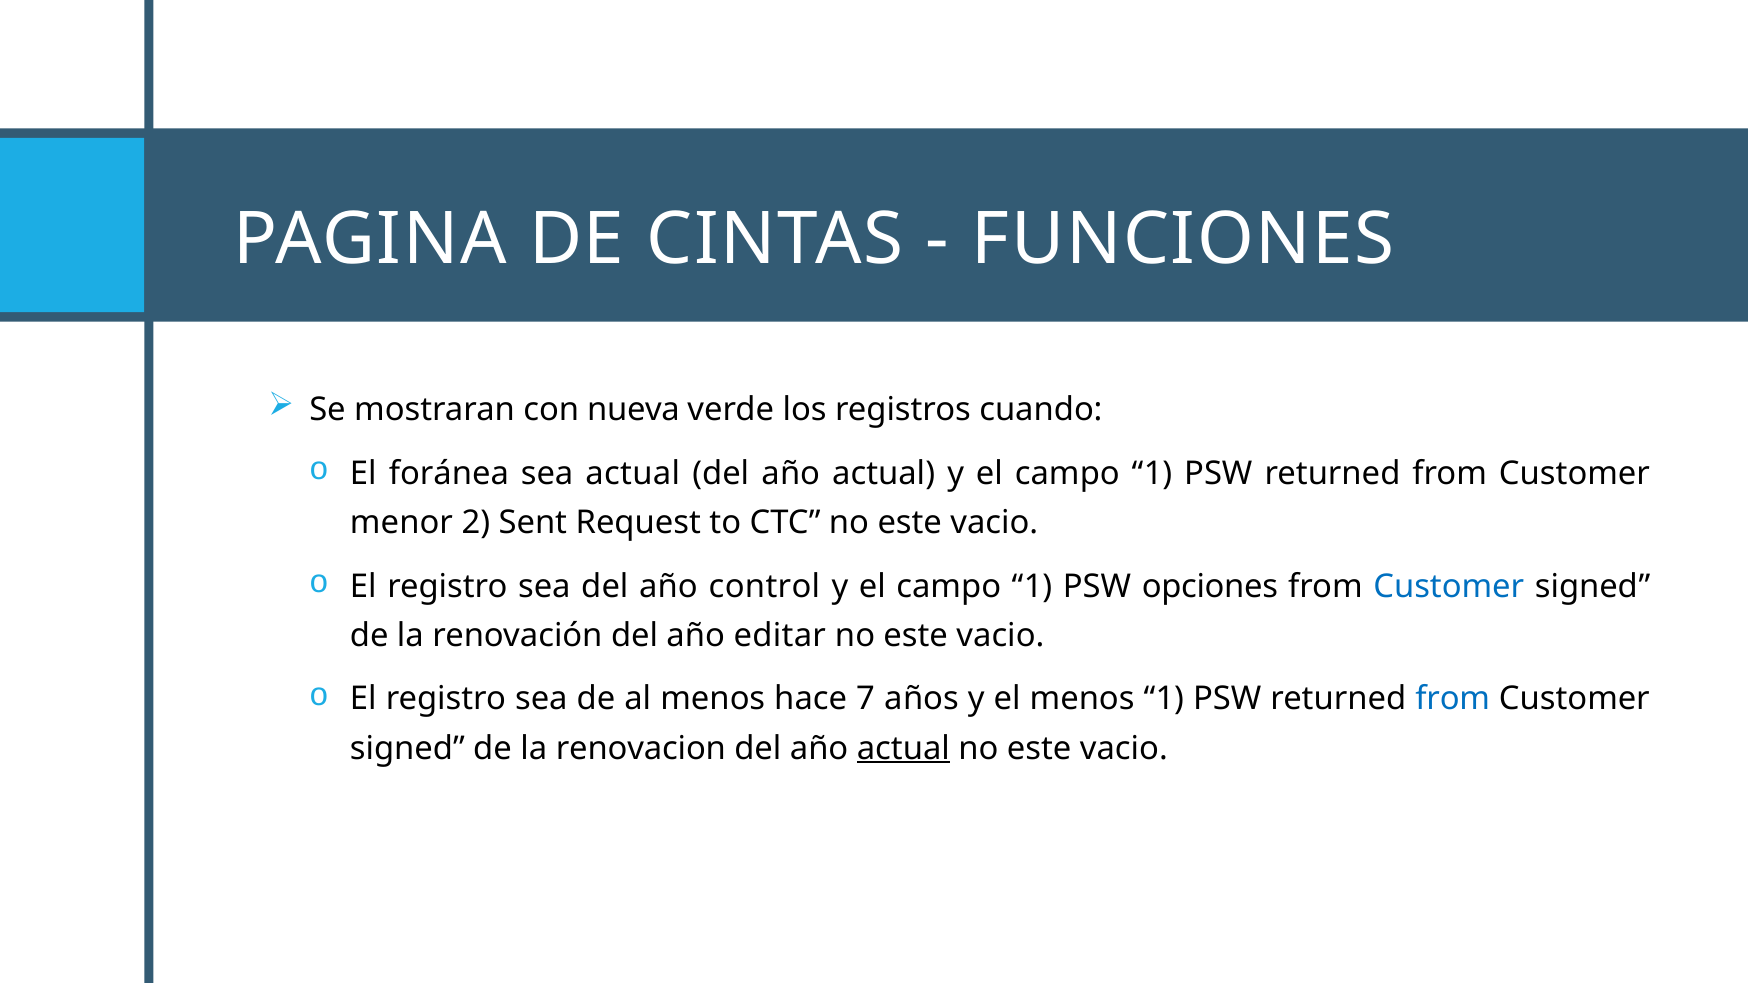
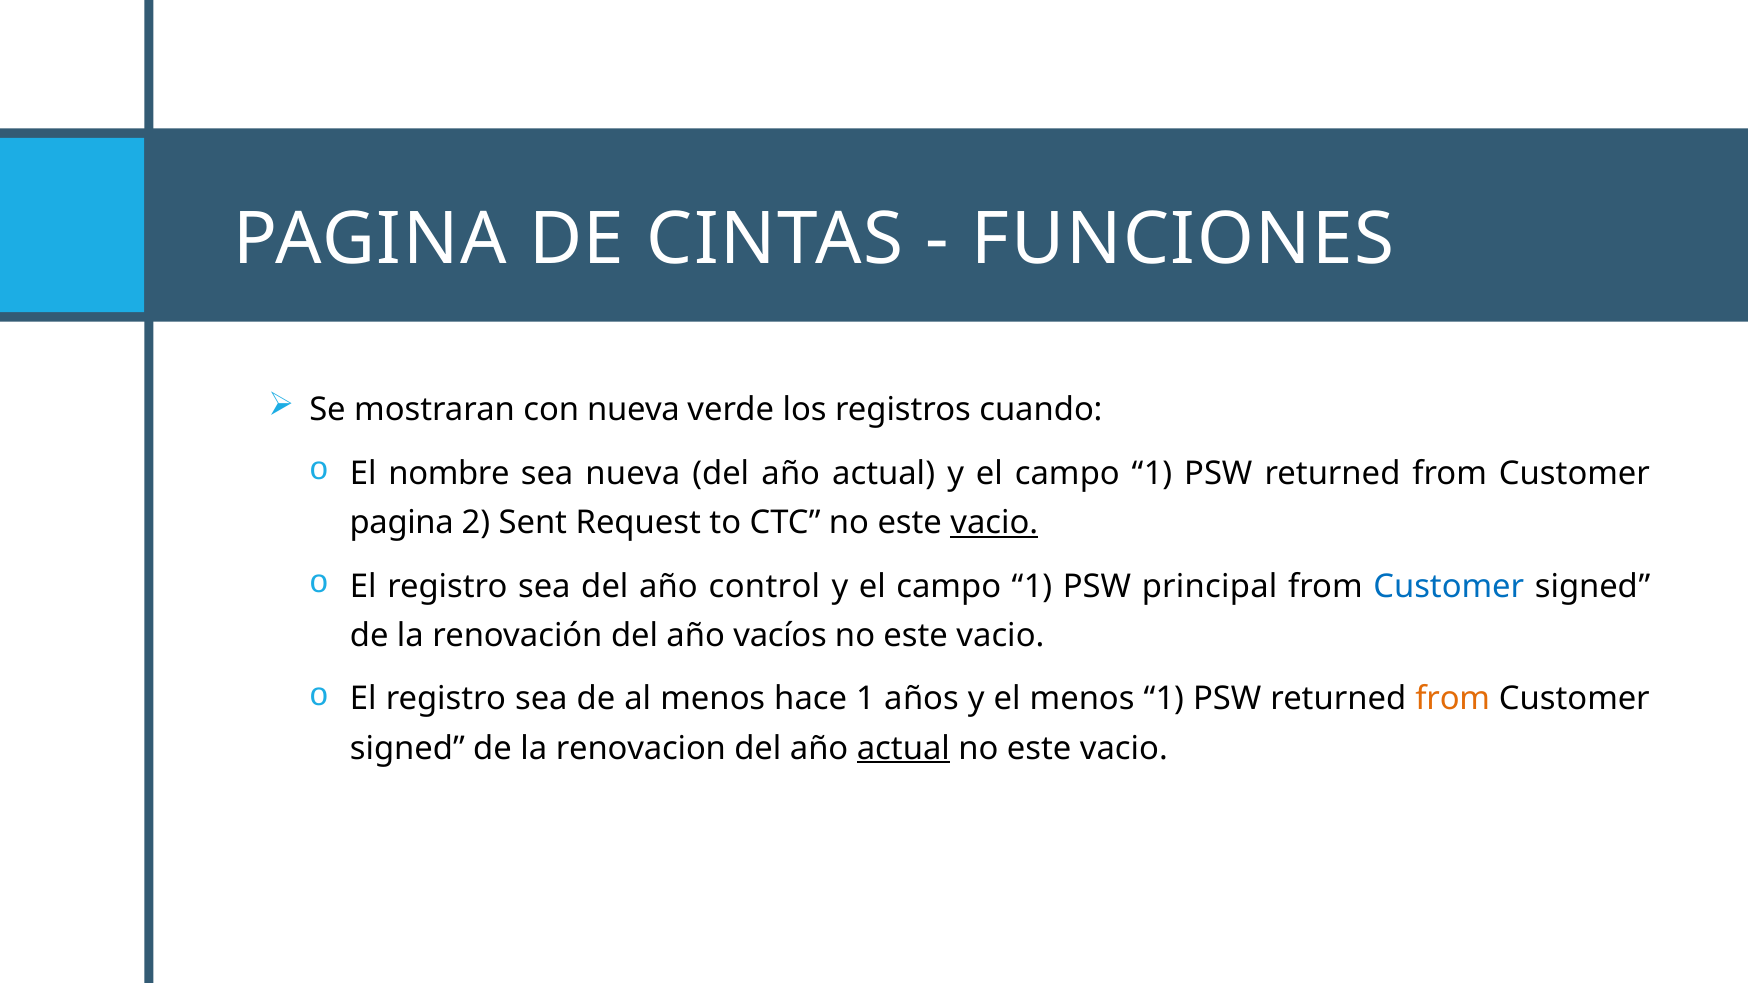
foránea: foránea -> nombre (449, 474)
sea actual: actual -> nueva (633, 474)
menor: menor -> pagina (402, 523)
vacio underline: none -> present (994, 523)
opciones: opciones -> principal (1210, 586)
editar: editar -> vacíos (780, 636)
hace 7: 7 -> 1 (866, 699)
from colour: blue -> orange (1453, 699)
